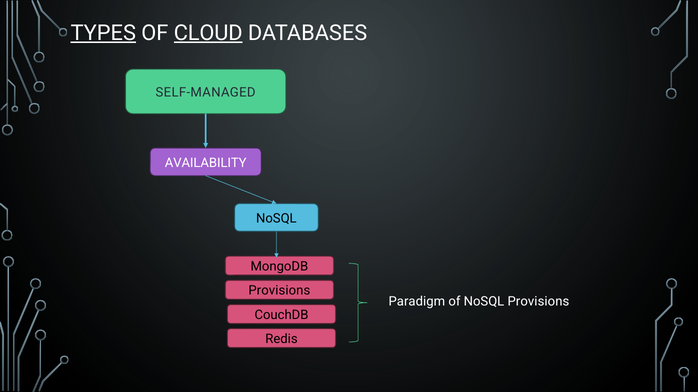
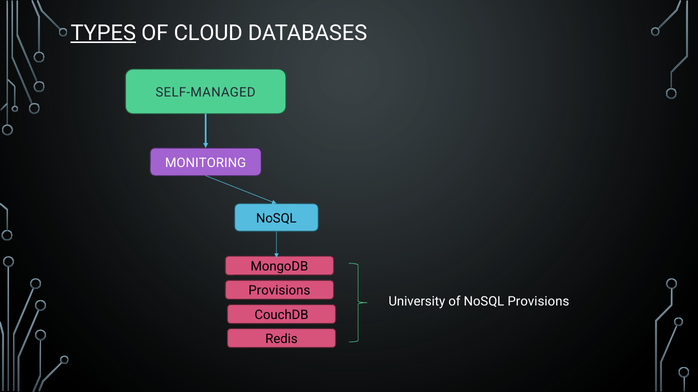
CLOUD underline: present -> none (208, 33)
AVAILABILITY: AVAILABILITY -> MONITORING (206, 163)
Paradigm: Paradigm -> University (417, 302)
